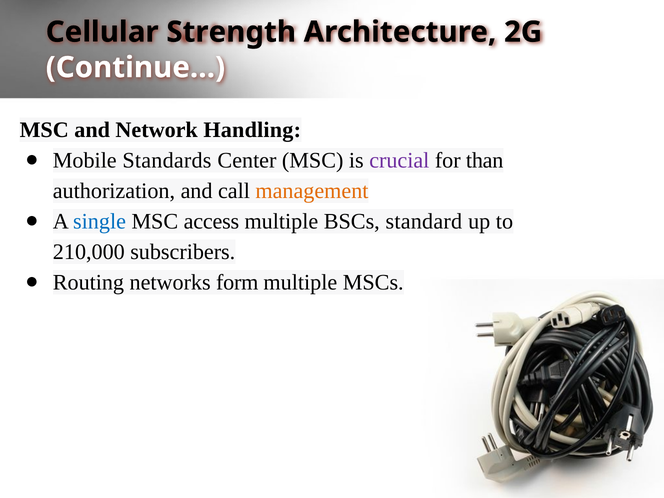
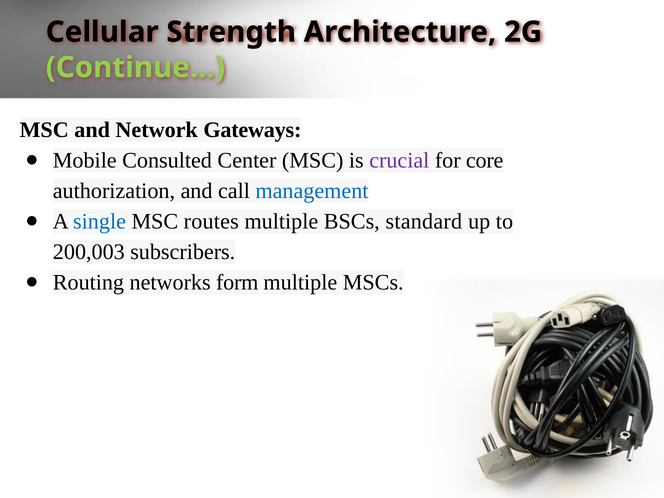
Continue… colour: white -> light green (135, 67)
Handling: Handling -> Gateways (252, 130)
Standards: Standards -> Consulted (167, 160)
than: than -> core (485, 160)
management colour: orange -> blue (312, 191)
access: access -> routes (211, 222)
210,000: 210,000 -> 200,003 (89, 252)
